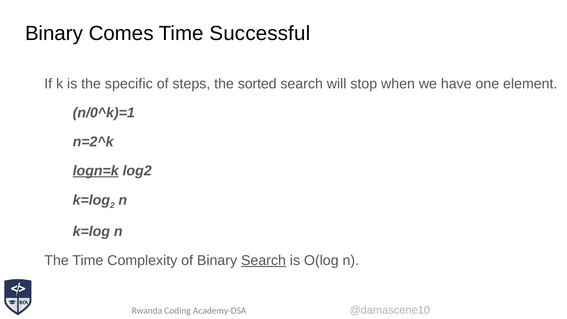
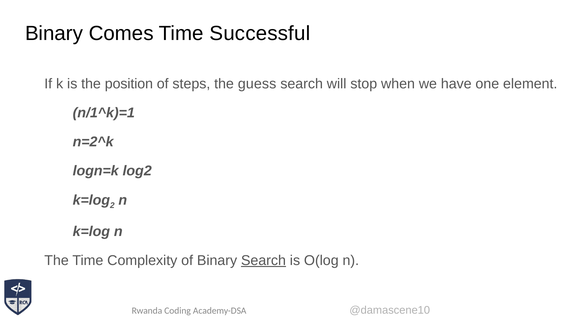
specific: specific -> position (129, 84)
sorted: sorted -> guess (257, 84)
n/0^k)=1: n/0^k)=1 -> n/1^k)=1 (104, 113)
logn=k underline: present -> none (96, 171)
